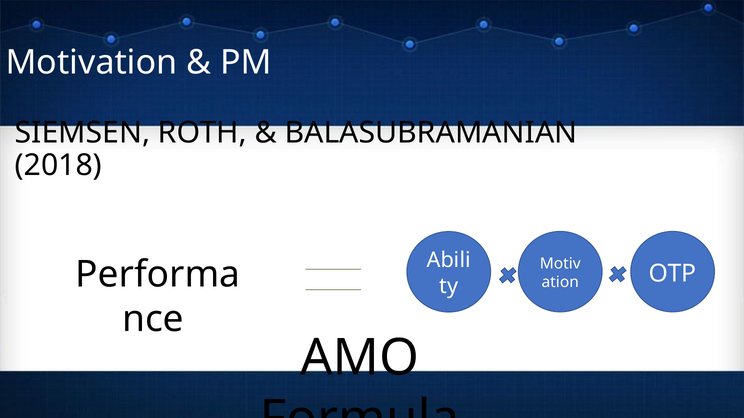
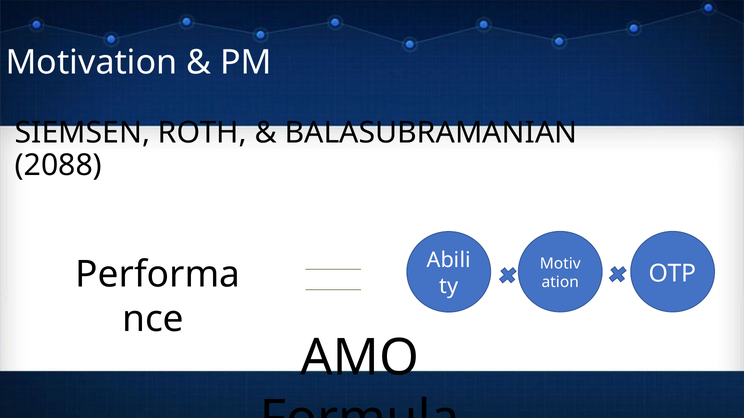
2018: 2018 -> 2088 (58, 165)
